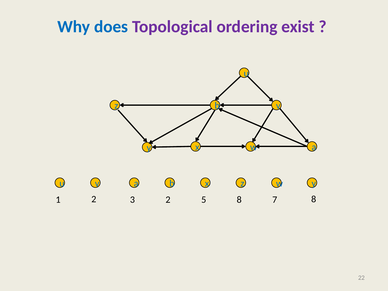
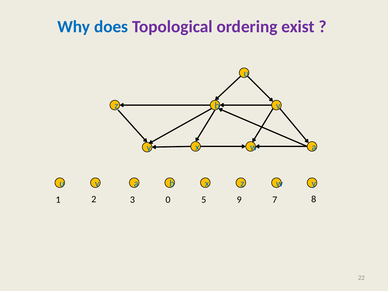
3 2: 2 -> 0 (168, 200)
5 8: 8 -> 9 (239, 200)
